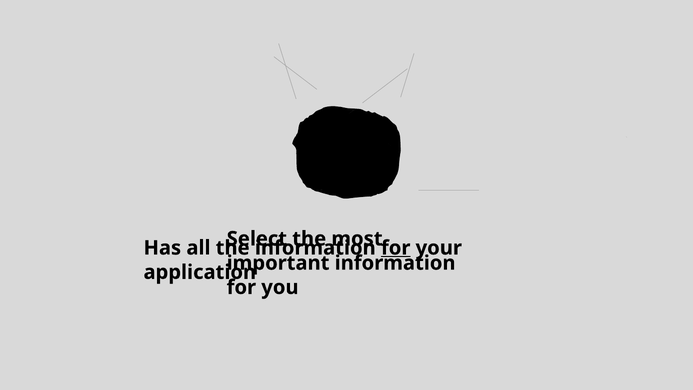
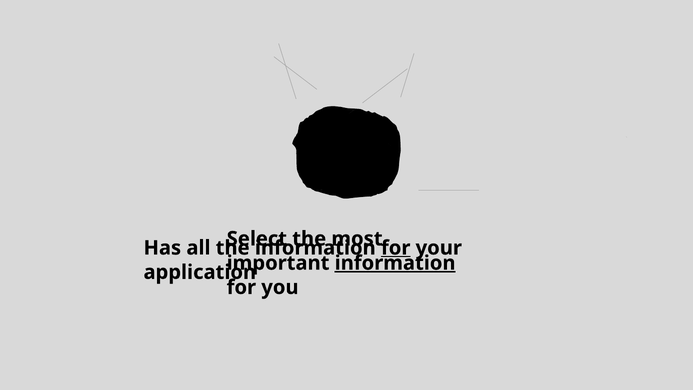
information underline: none -> present (395, 263)
